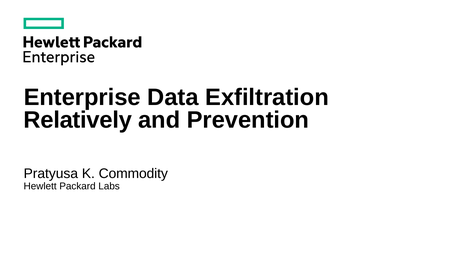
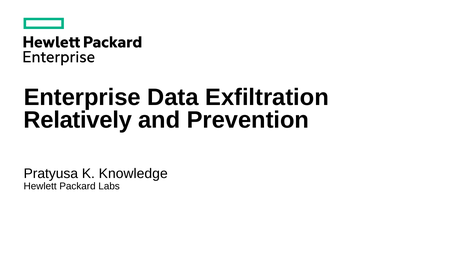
Commodity: Commodity -> Knowledge (133, 173)
